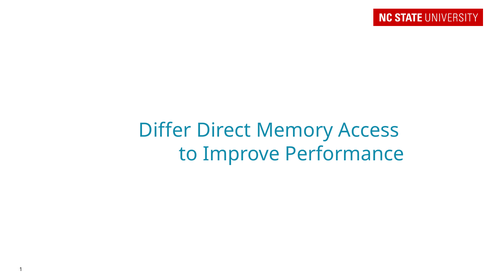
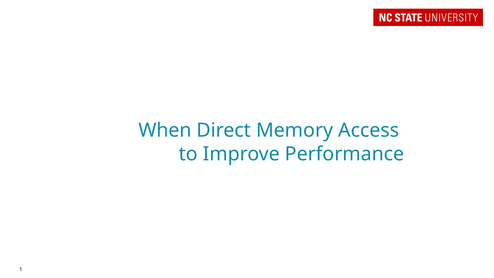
Differ: Differ -> When (165, 130)
